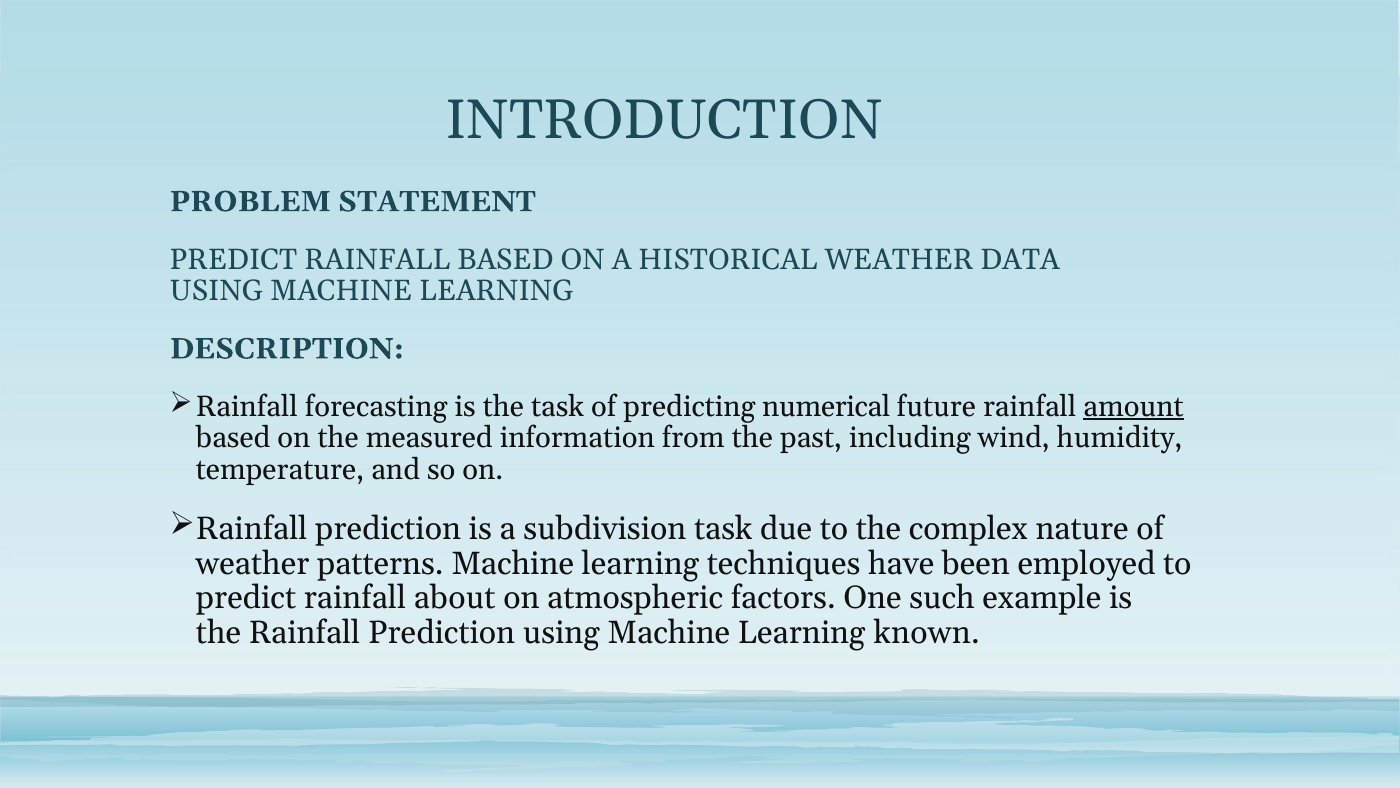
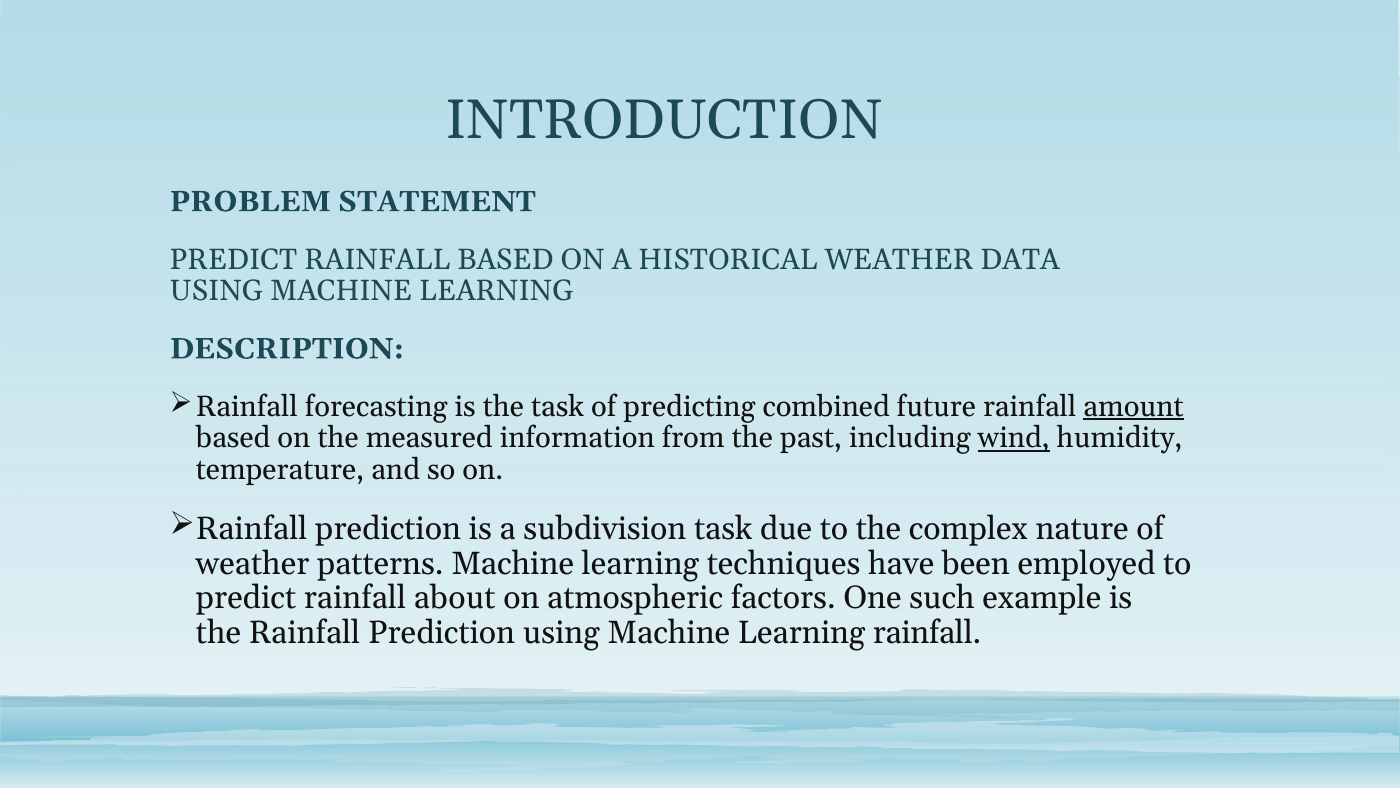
numerical: numerical -> combined (826, 406)
wind underline: none -> present (1014, 438)
Learning known: known -> rainfall (927, 633)
